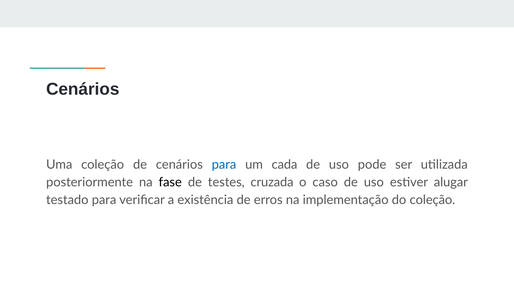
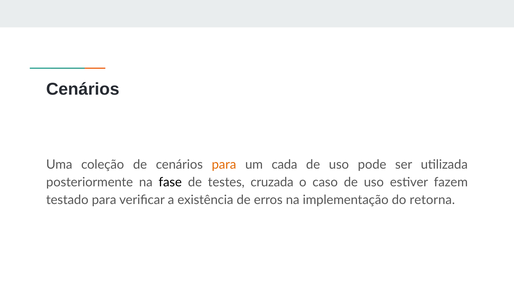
para colour: blue -> orange (224, 165)
alugar: alugar -> fazem (451, 182)
do coleção: coleção -> retorna (432, 200)
